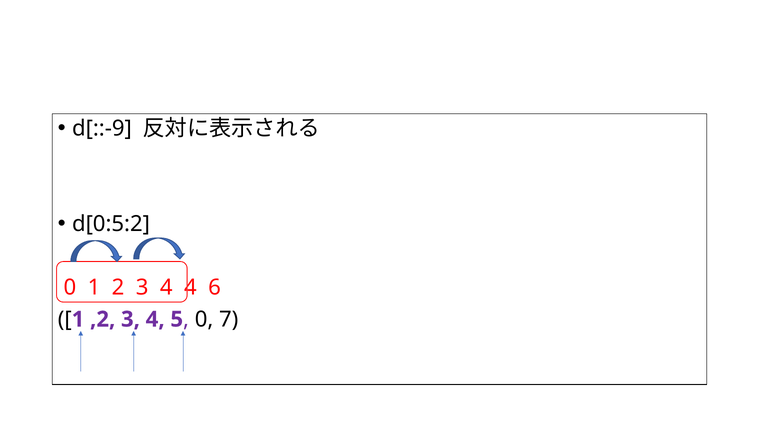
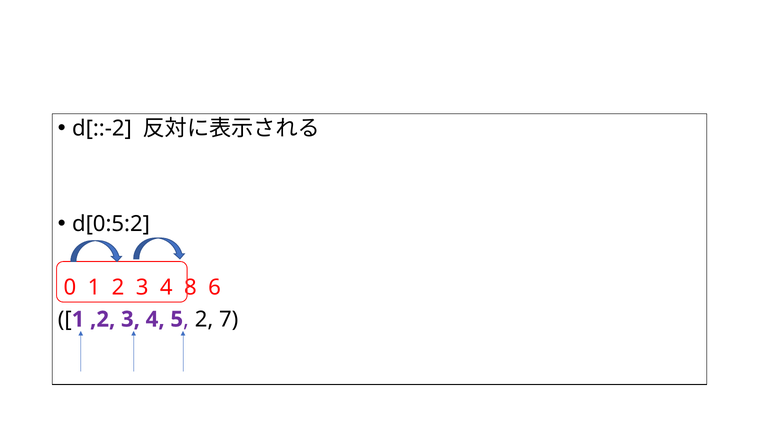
d[::-9: d[::-9 -> d[::-2 (102, 128)
4 4: 4 -> 8 (190, 287)
0: 0 -> 2 (204, 319)
